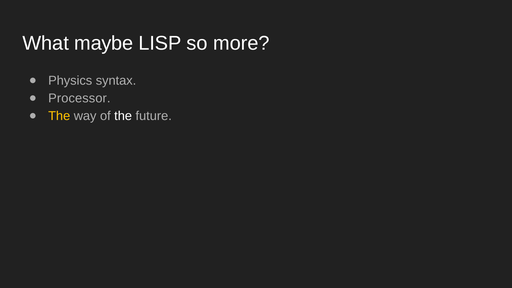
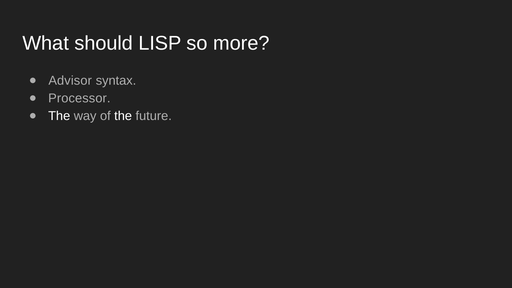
maybe: maybe -> should (104, 43)
Physics: Physics -> Advisor (70, 81)
The colour: yellow -> white (59, 116)
